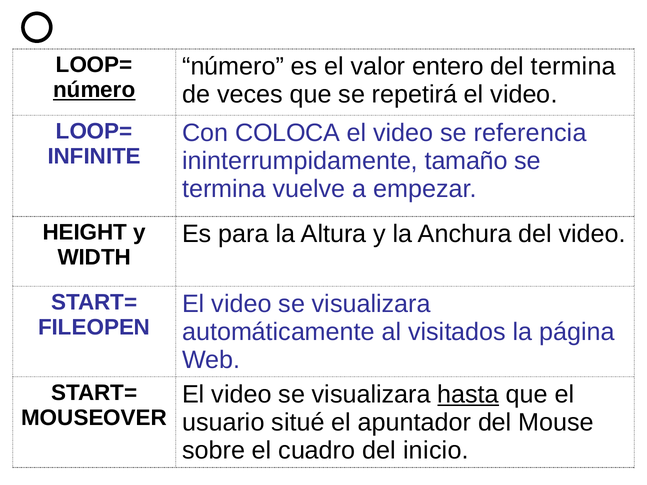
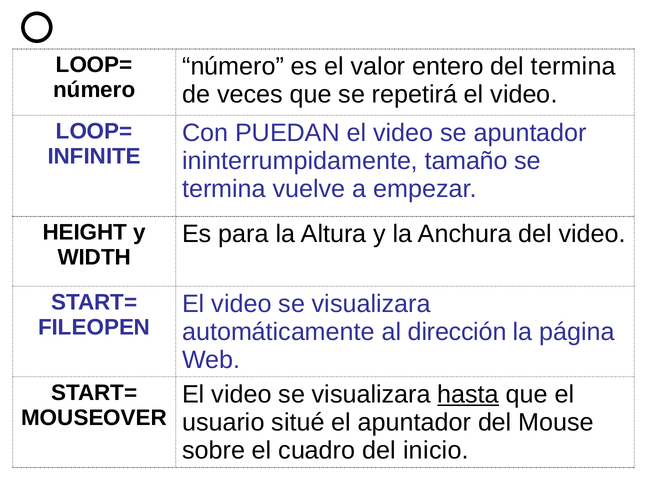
número underline: present -> none (94, 90)
COLOCA: COLOCA -> PUEDAN (288, 133)
se referencia: referencia -> apuntador (530, 133)
visitados: visitados -> dirección (457, 332)
